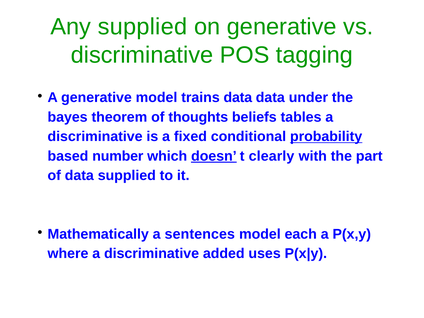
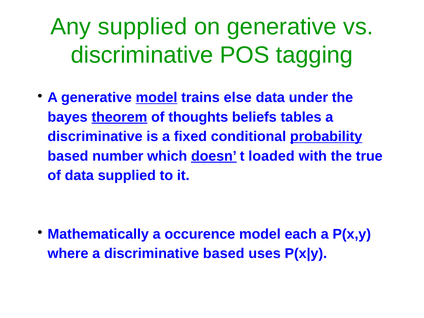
model underline: none -> present (157, 98)
trains data: data -> else (238, 98)
theorem underline: none -> present (119, 117)
clearly: clearly -> loaded (272, 156)
part: part -> true (369, 156)
sentences: sentences -> occurence (200, 234)
discriminative added: added -> based (224, 254)
